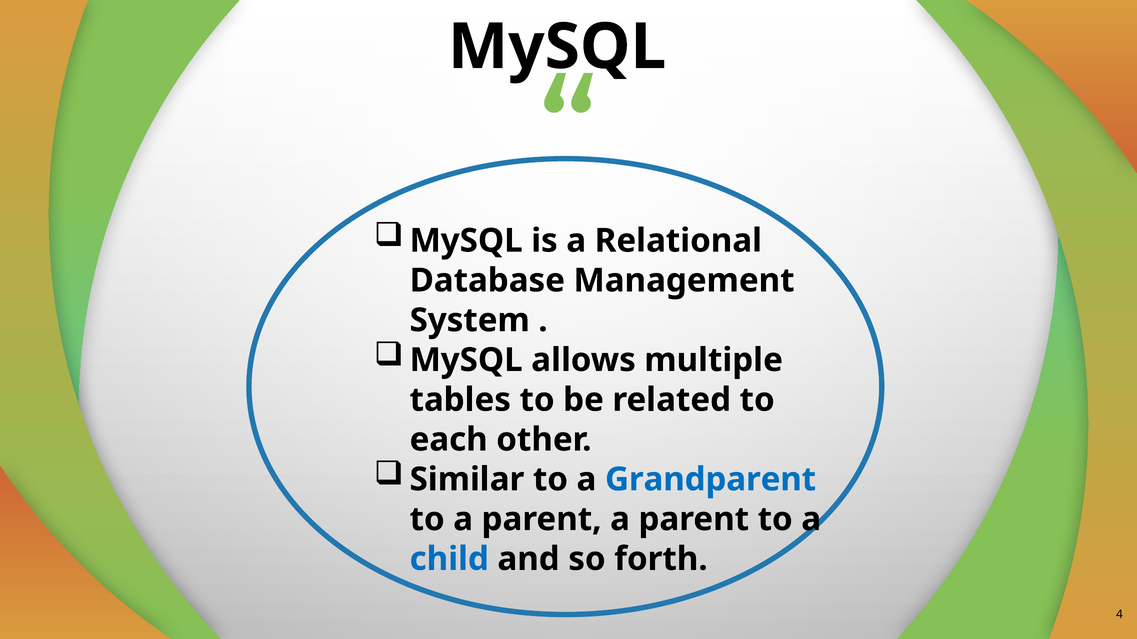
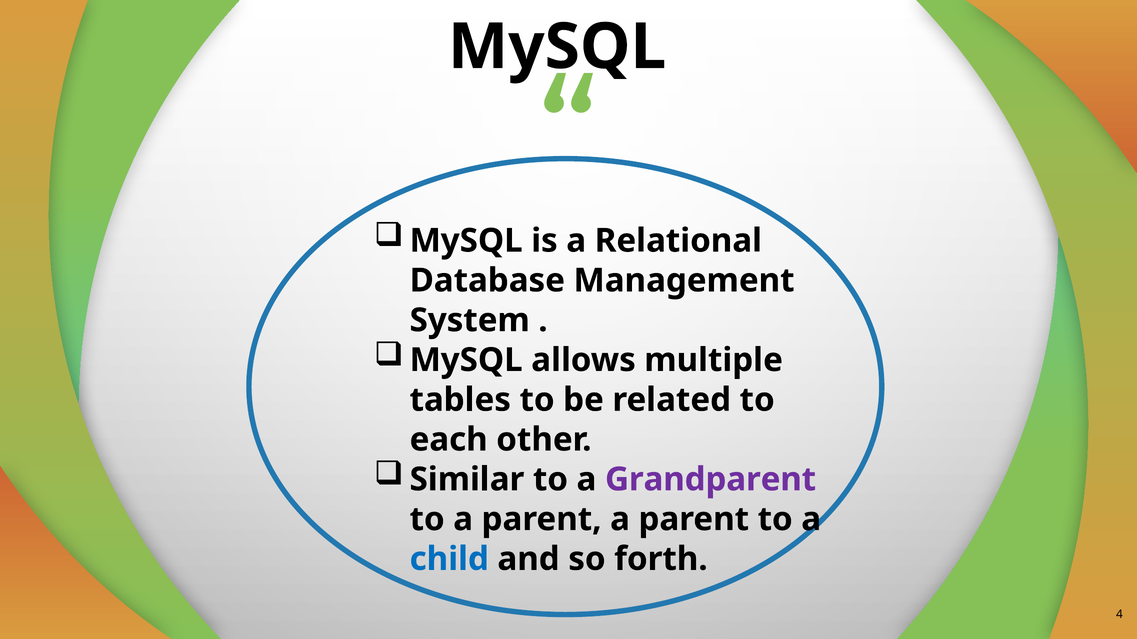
Grandparent colour: blue -> purple (711, 480)
